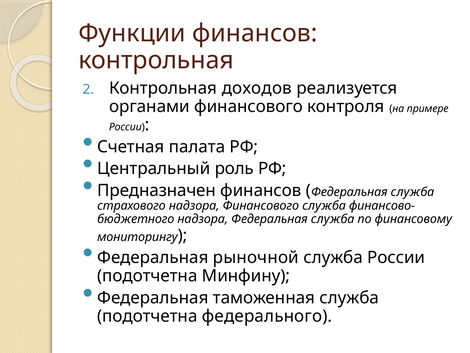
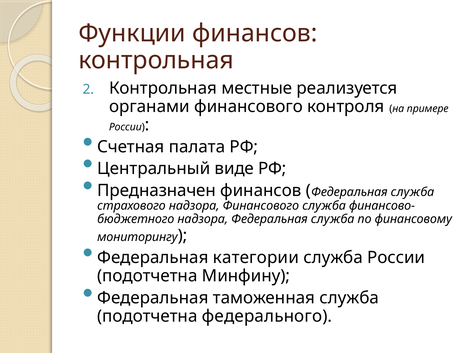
доходов: доходов -> местные (257, 88)
роль: роль -> виде (234, 168)
рыночной: рыночной -> категории (256, 257)
